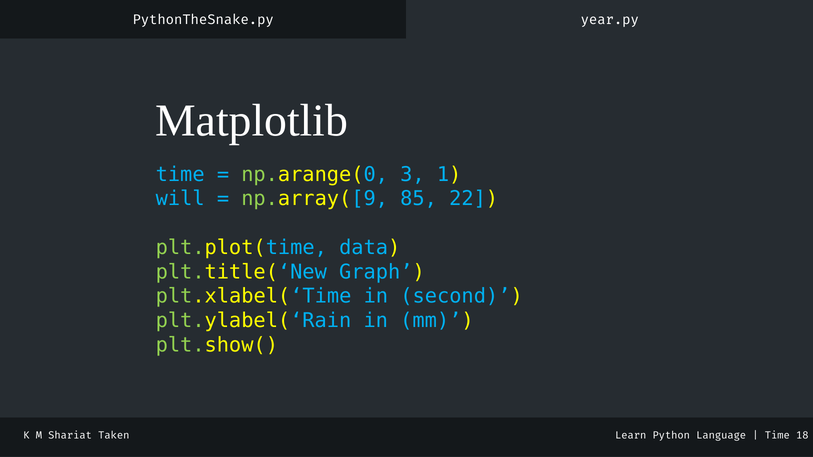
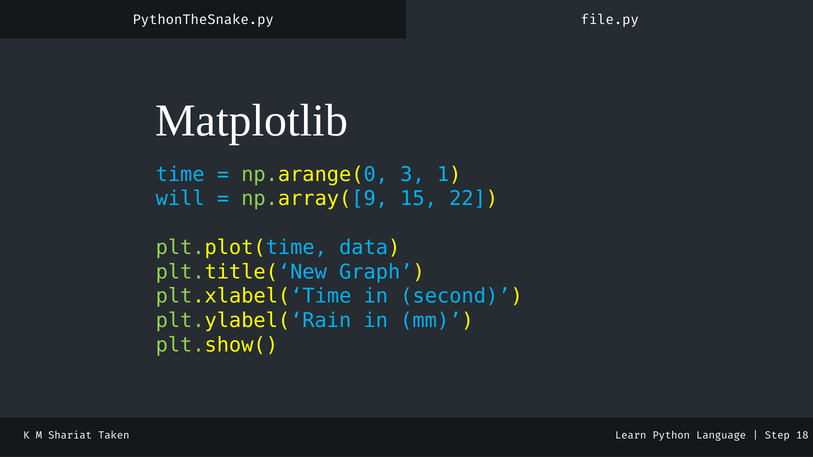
year.py: year.py -> file.py (610, 20)
85: 85 -> 15 (419, 199)
Time: Time -> Step (777, 436)
